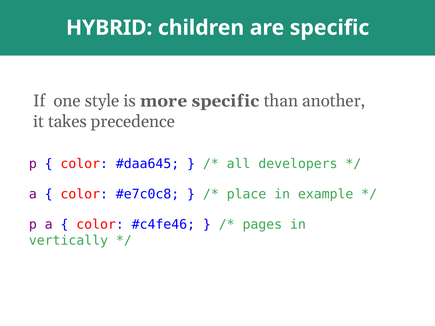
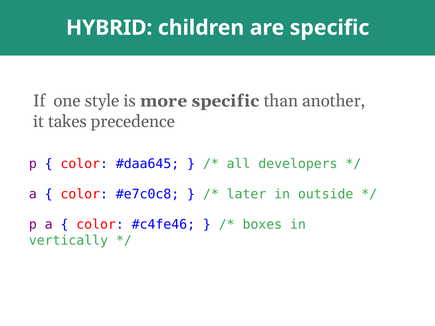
place: place -> later (246, 194)
example: example -> outside (326, 194)
pages: pages -> boxes (262, 225)
